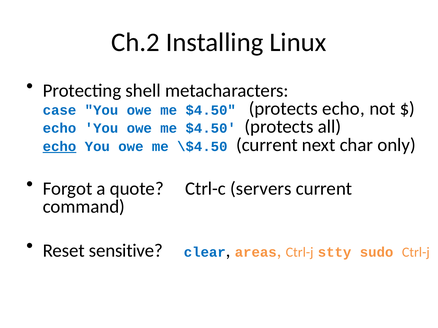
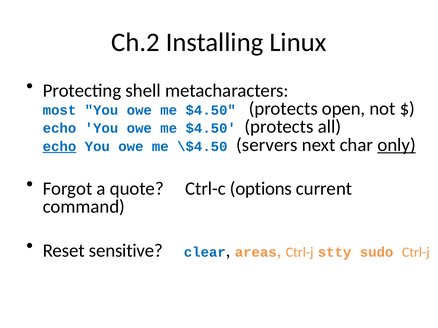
case: case -> most (59, 110)
protects echo: echo -> open (344, 109)
\$4.50 current: current -> servers (267, 145)
only underline: none -> present (397, 145)
servers: servers -> options (261, 189)
